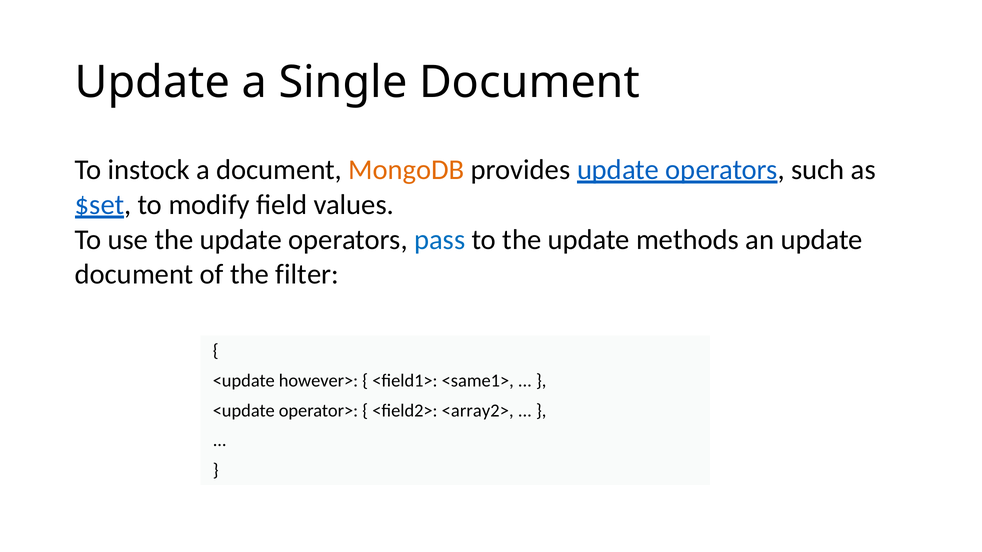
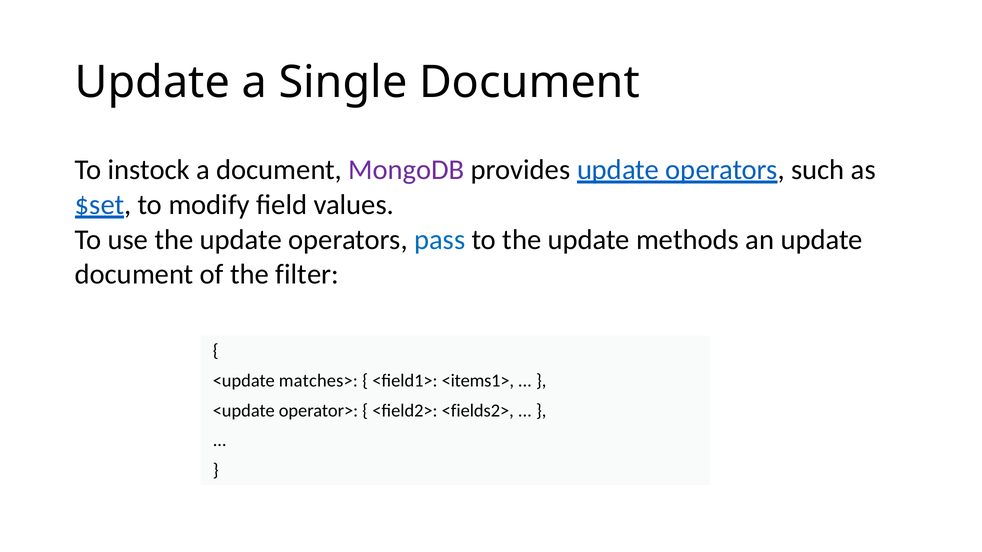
MongoDB colour: orange -> purple (406, 170)
however>: however> -> matches> (318, 381)
<same1>: <same1> -> <items1> (478, 381)
<array2>: <array2> -> <fields2> (478, 411)
